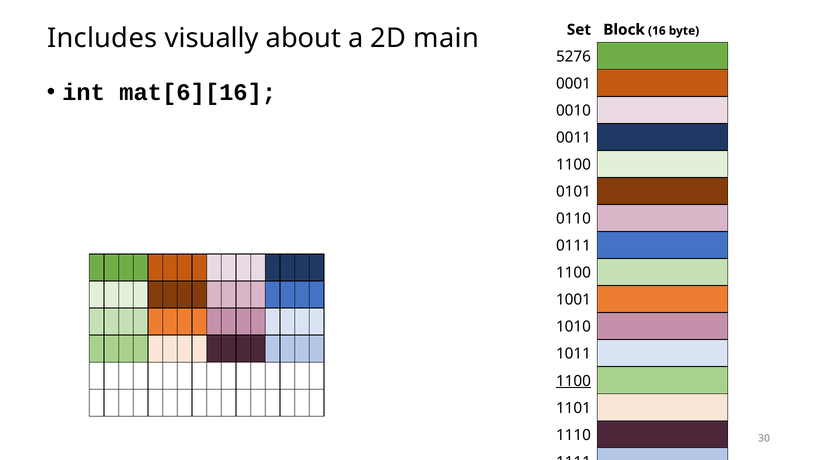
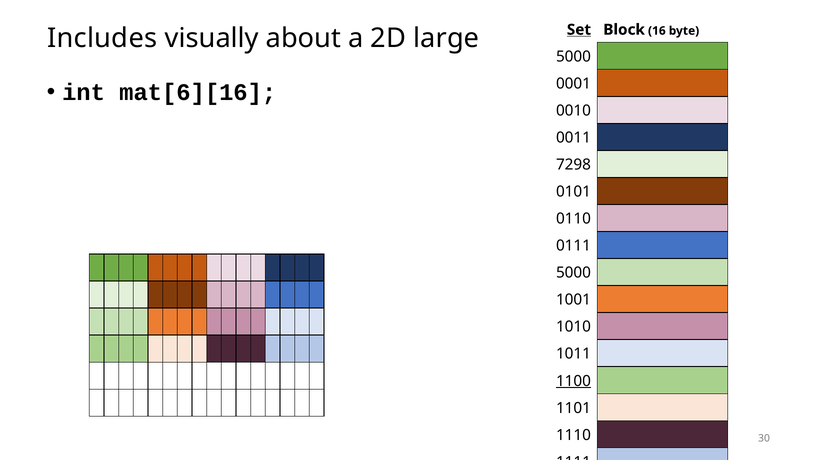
Set underline: none -> present (579, 30)
main: main -> large (446, 38)
5276: 5276 -> 5000 (574, 57)
1100: 1100 -> 7298 (574, 165)
1100: 1100 -> 5000 (574, 273)
